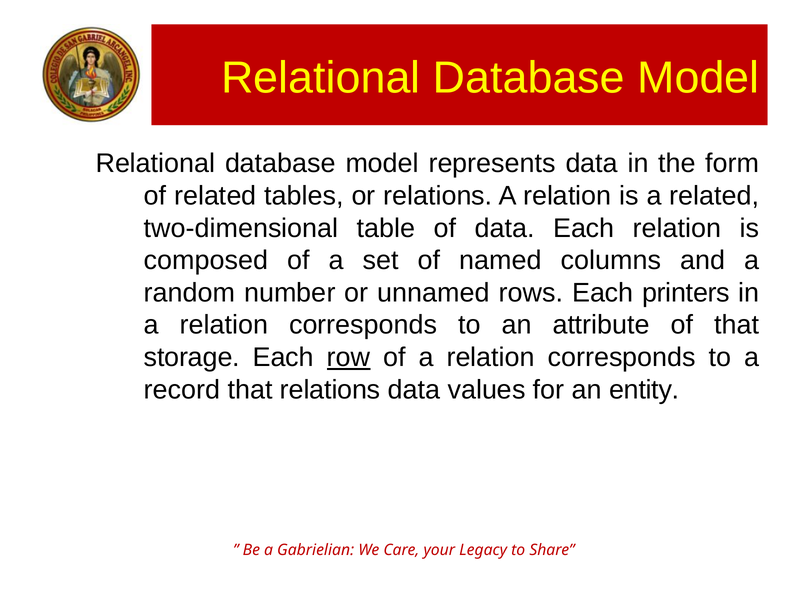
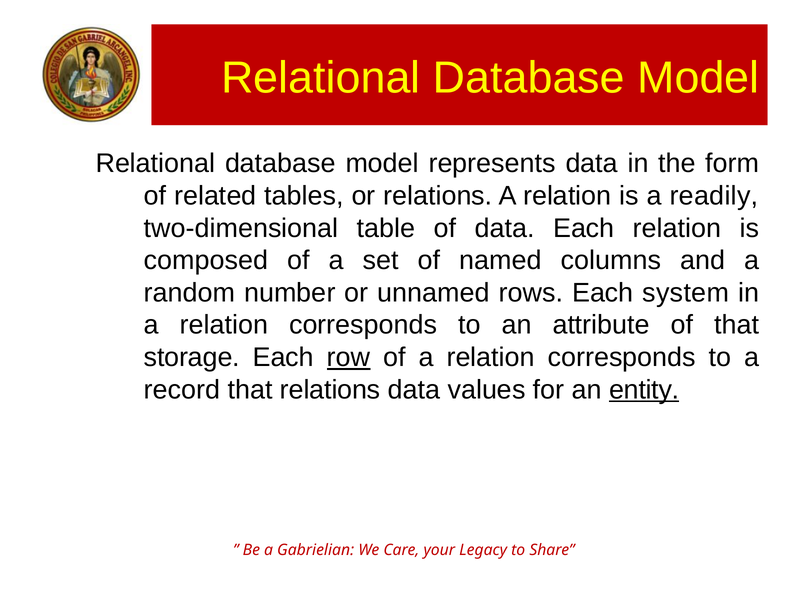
a related: related -> readily (714, 196)
printers: printers -> system (686, 293)
entity underline: none -> present (644, 390)
